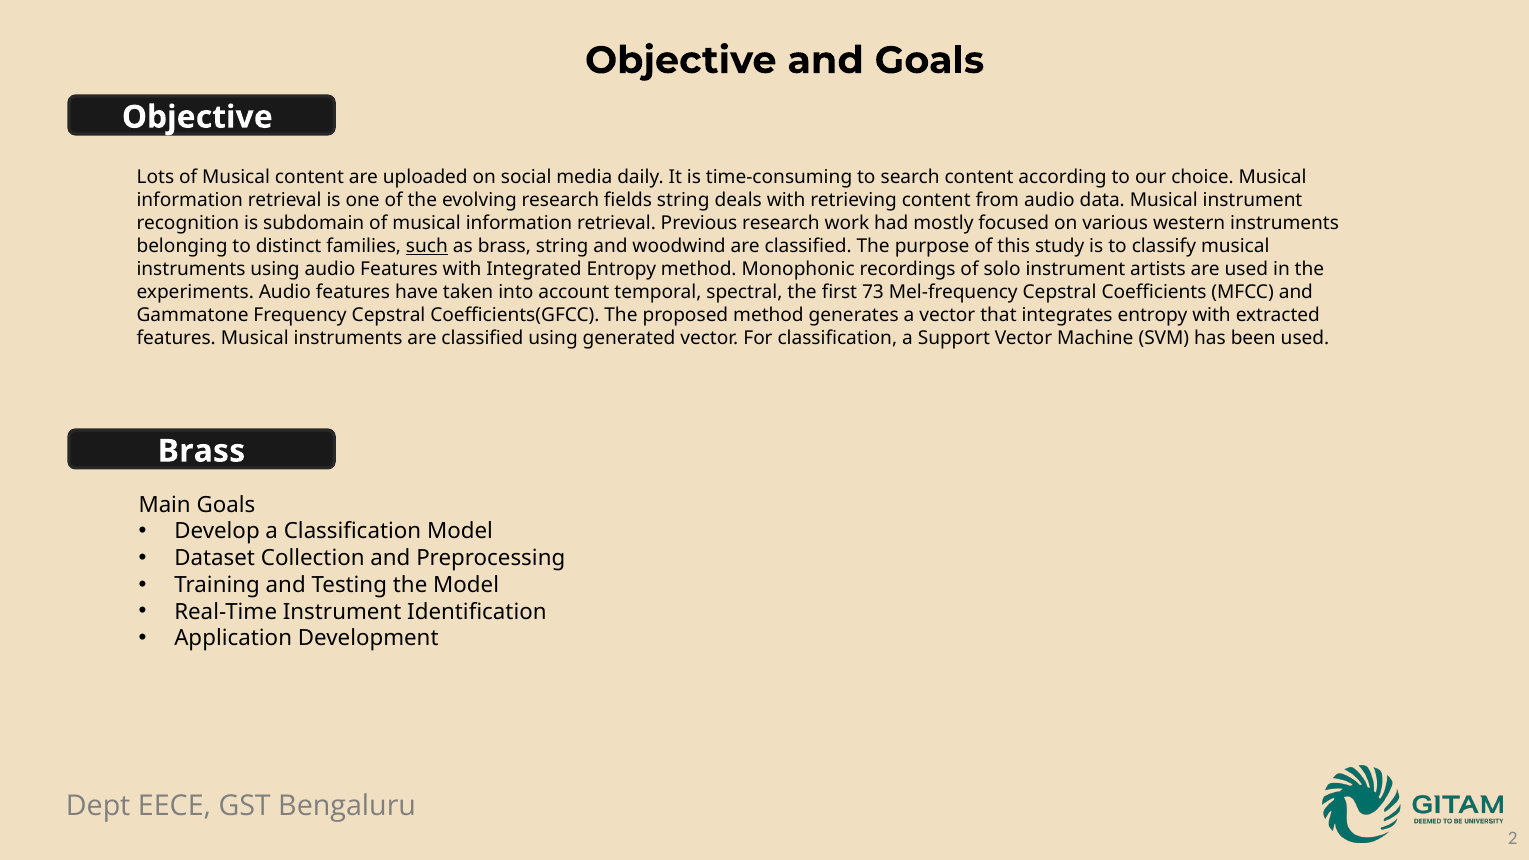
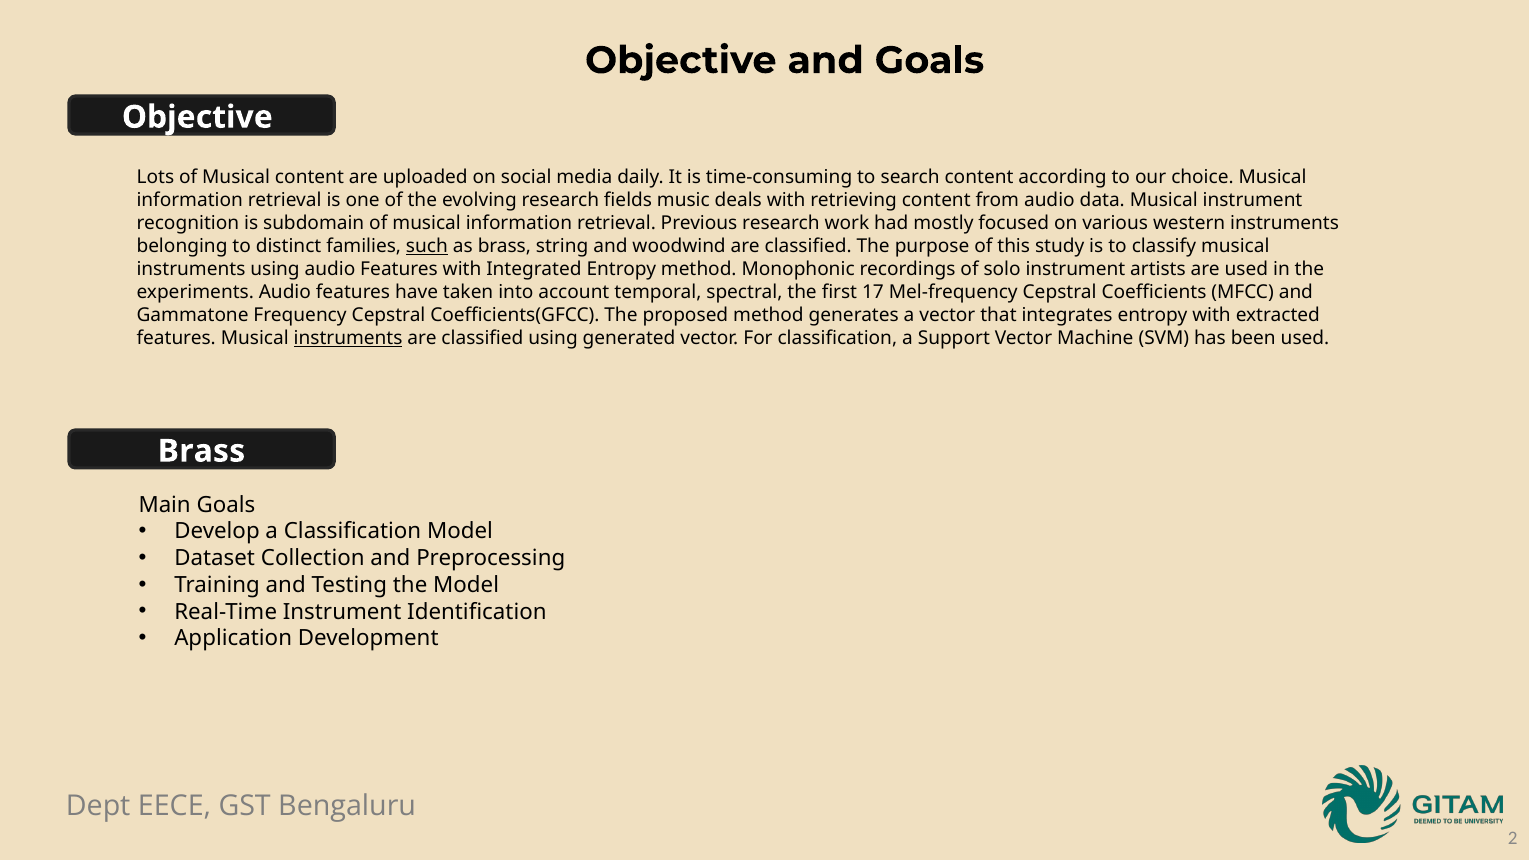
fields string: string -> music (683, 200)
73: 73 -> 17 (873, 292)
instruments underline: none -> present (348, 338)
